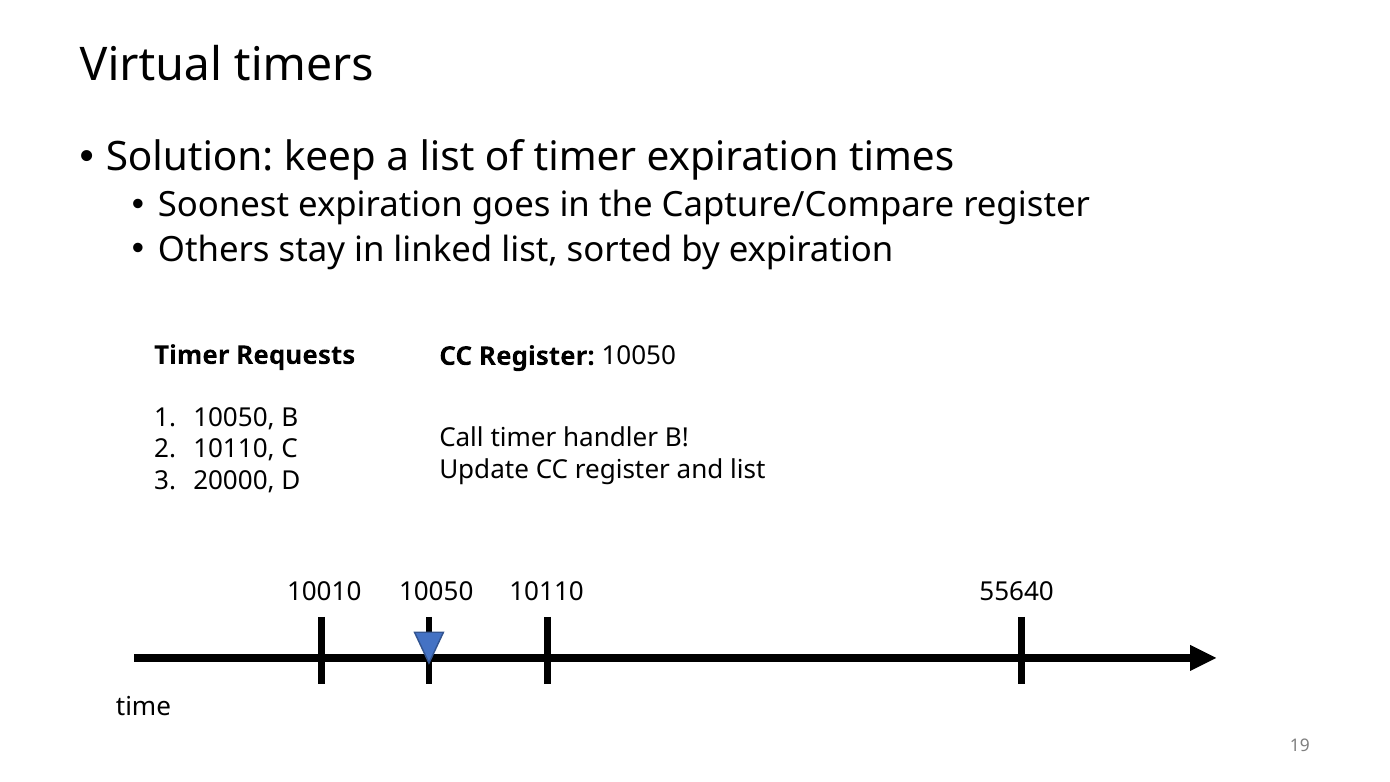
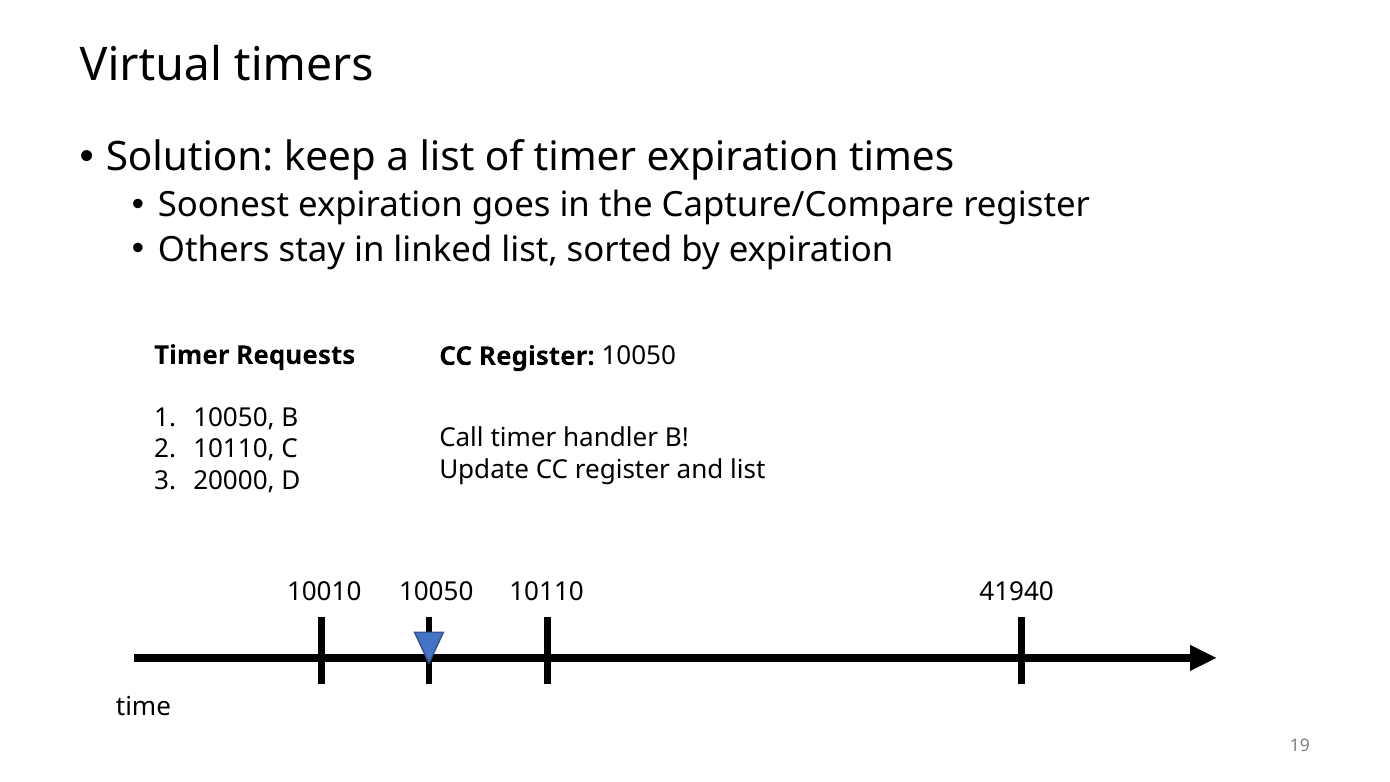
55640: 55640 -> 41940 (1017, 592)
